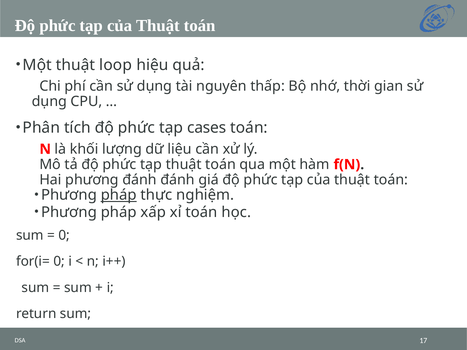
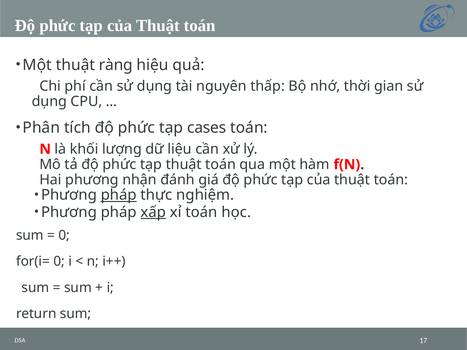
loop: loop -> ràng (116, 65)
phương đánh: đánh -> nhận (140, 180)
xấp underline: none -> present (153, 212)
